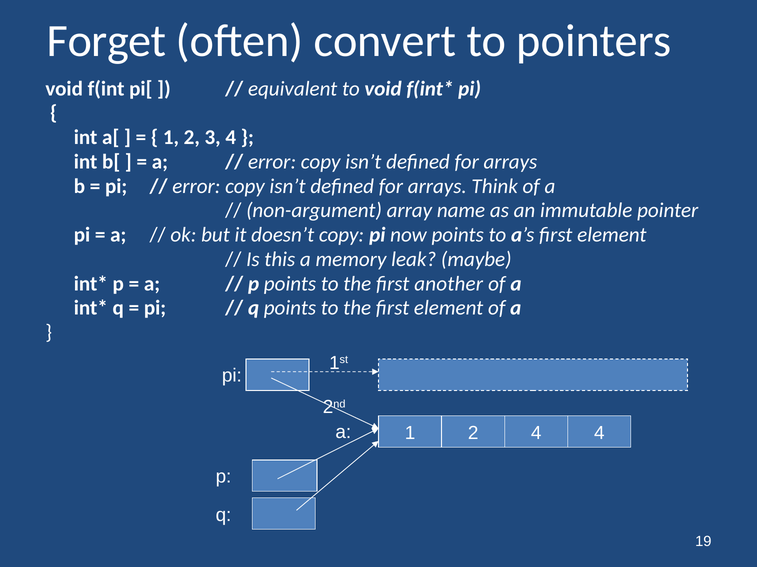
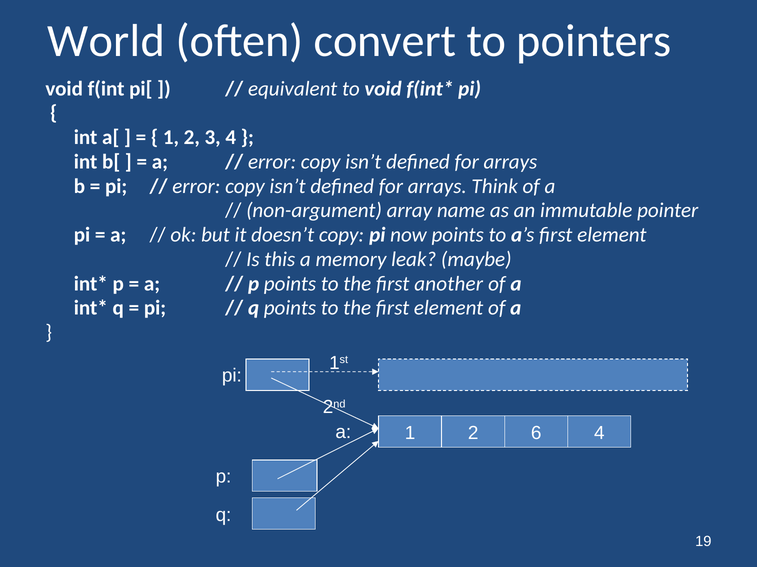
Forget: Forget -> World (106, 41)
2 4: 4 -> 6 (536, 433)
